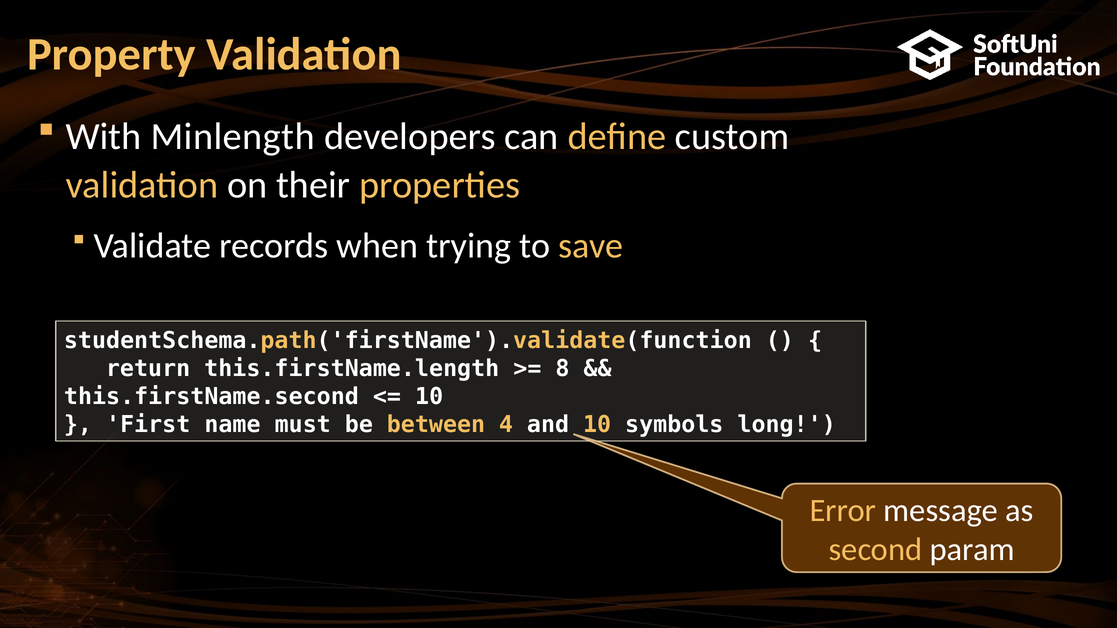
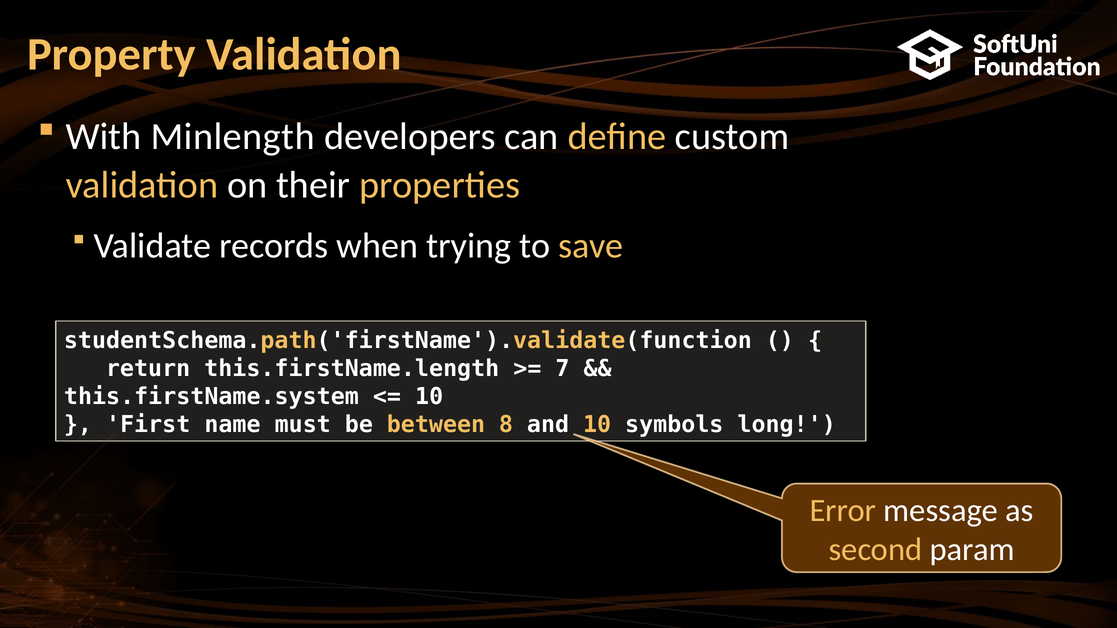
8: 8 -> 7 (562, 369)
this.firstName.second: this.firstName.second -> this.firstName.system (211, 397)
4: 4 -> 8 (506, 425)
